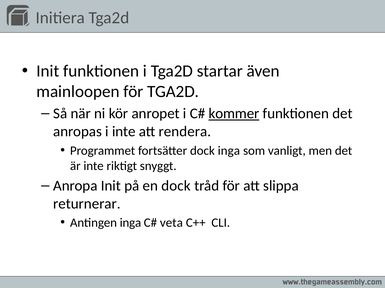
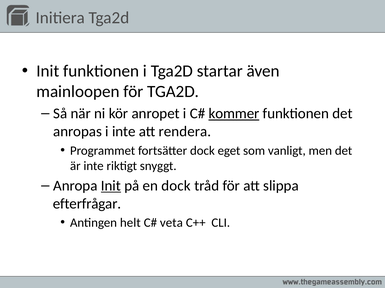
dock inga: inga -> eget (229, 151)
Init underline: none -> present (111, 186)
returnerar: returnerar -> efterfrågar (87, 204)
Antingen inga: inga -> helt (130, 223)
